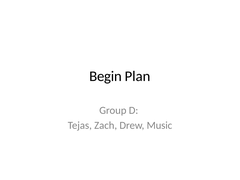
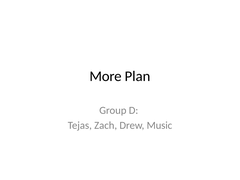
Begin: Begin -> More (106, 76)
